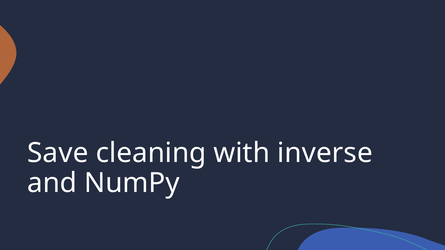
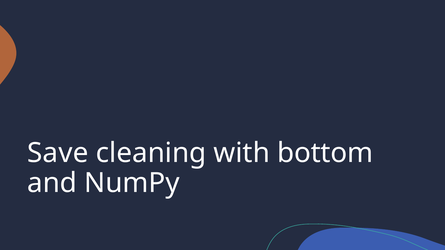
inverse: inverse -> bottom (325, 153)
